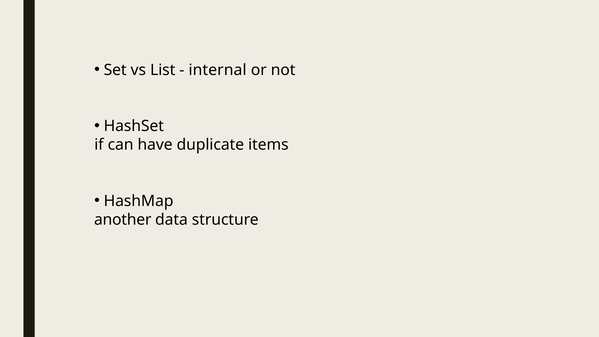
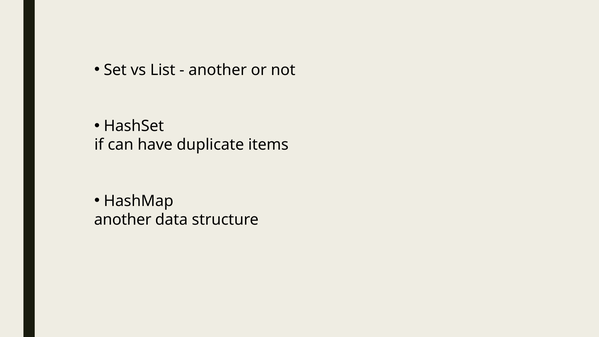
internal: internal -> another (218, 70)
